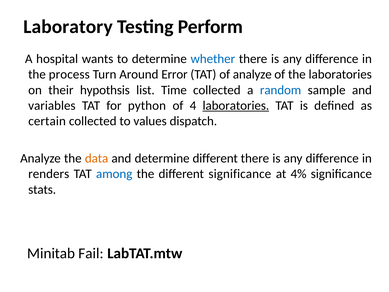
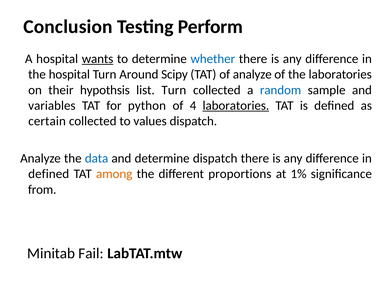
Laboratory: Laboratory -> Conclusion (68, 27)
wants underline: none -> present (98, 59)
the process: process -> hospital (69, 74)
Error: Error -> Scipy (175, 74)
list Time: Time -> Turn (174, 90)
data colour: orange -> blue (97, 158)
determine different: different -> dispatch (215, 158)
renders: renders -> defined (49, 174)
among colour: blue -> orange (114, 174)
different significance: significance -> proportions (240, 174)
4%: 4% -> 1% (299, 174)
stats: stats -> from (42, 189)
